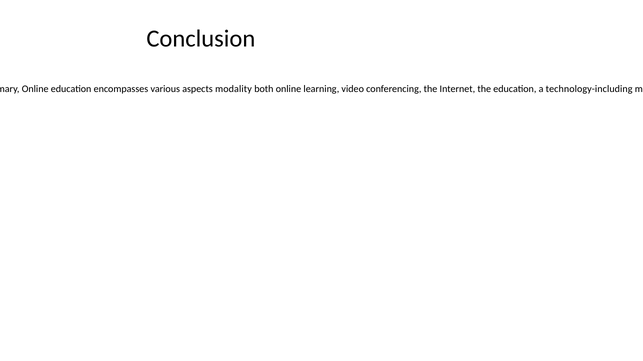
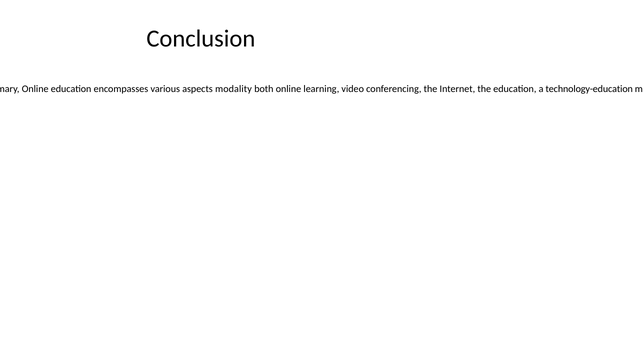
technology-including: technology-including -> technology-education (589, 89)
